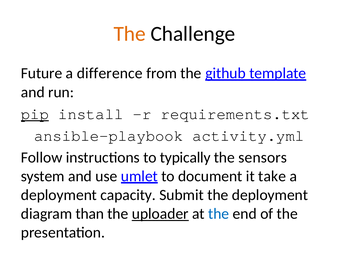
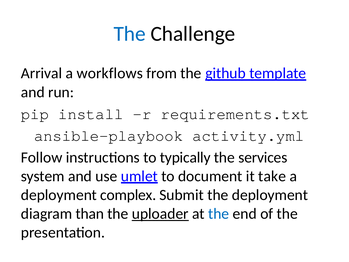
The colour: orange -> blue (130, 34)
Future: Future -> Arrival (42, 73)
difference: difference -> workflows (110, 73)
pip underline: present -> none (35, 114)
sensors: sensors -> services (263, 157)
capacity: capacity -> complex (128, 195)
